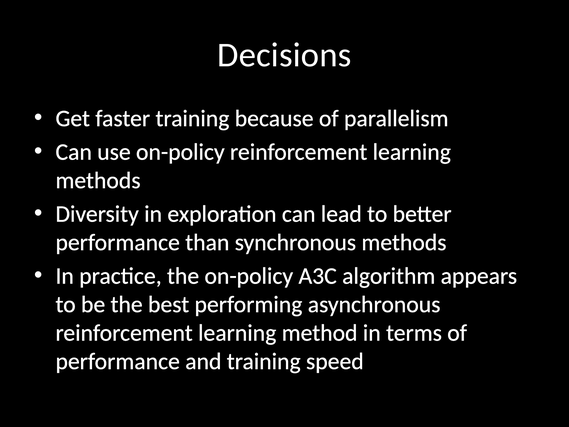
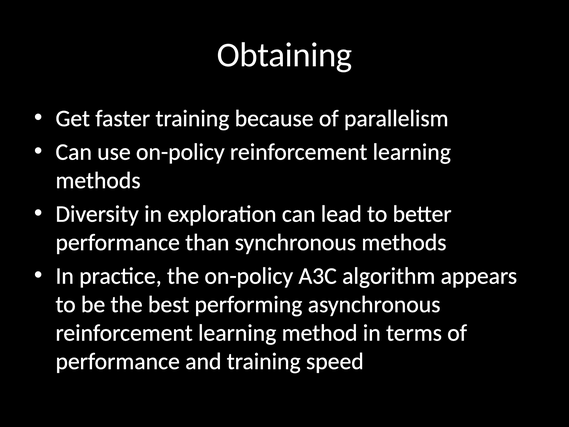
Decisions: Decisions -> Obtaining (285, 55)
